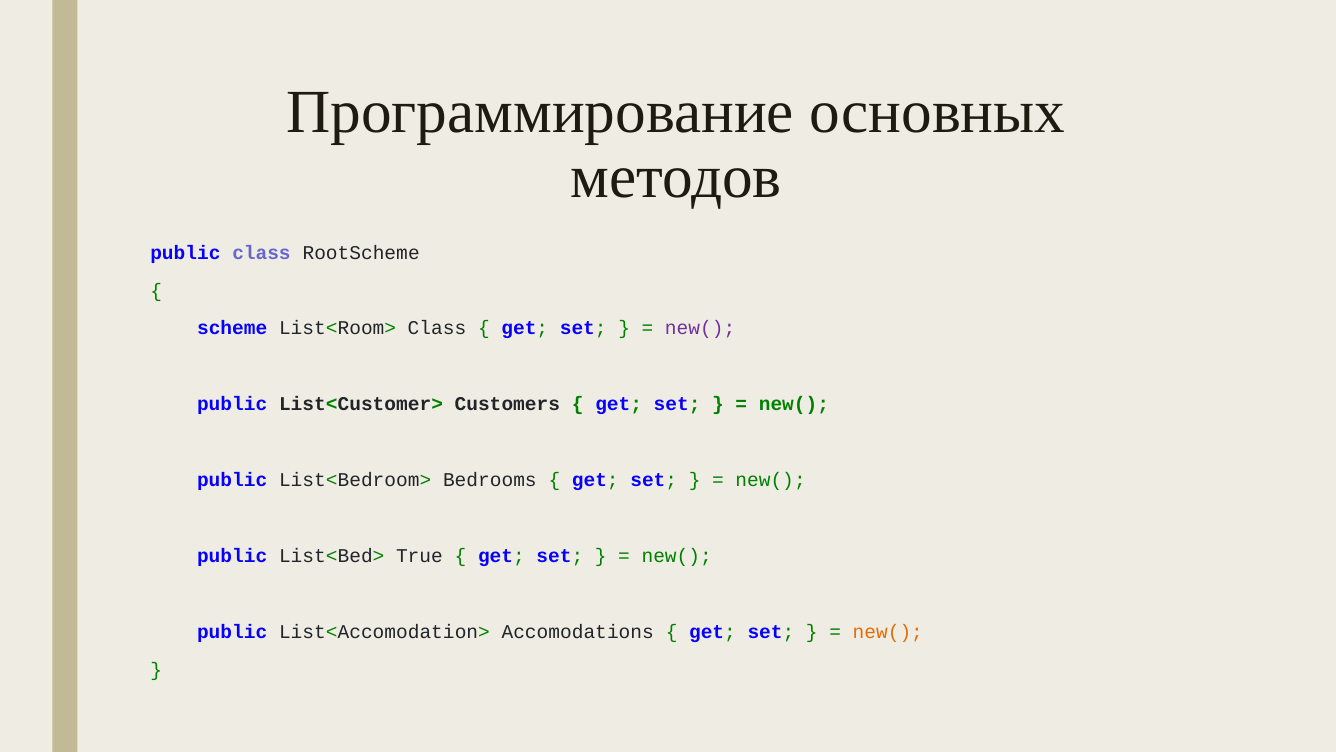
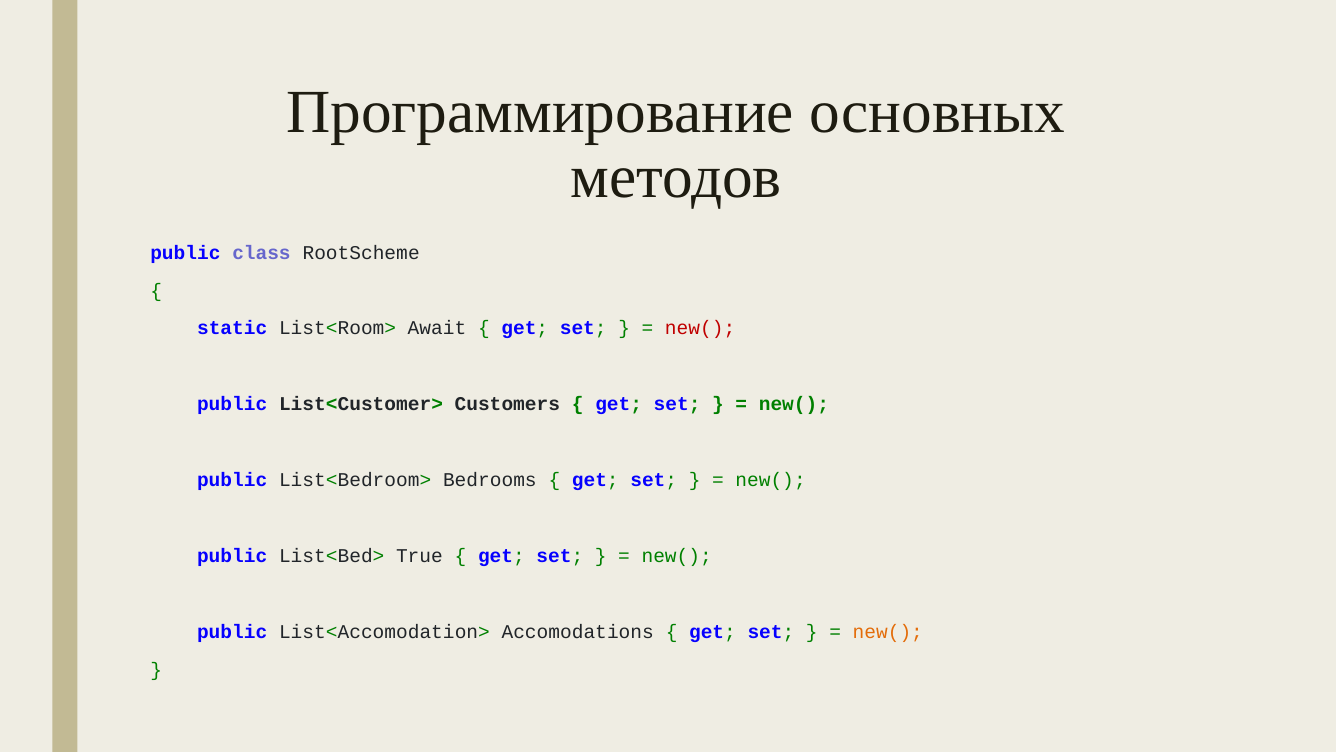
scheme: scheme -> static (232, 328)
List<Room> Class: Class -> Await (437, 328)
new( colour: purple -> red (700, 328)
